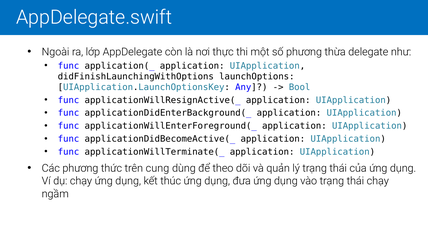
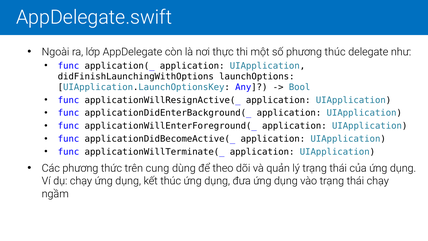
phương thừa: thừa -> thúc (335, 52)
